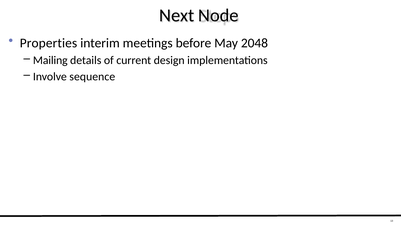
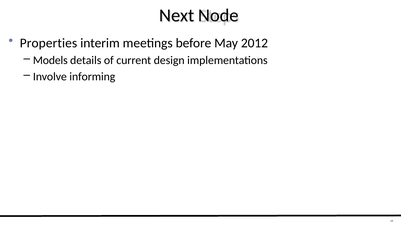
2048: 2048 -> 2012 (254, 43)
Mailing: Mailing -> Models (50, 60)
sequence: sequence -> informing (92, 77)
